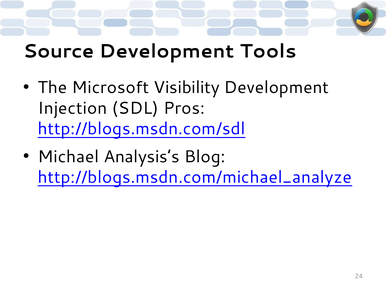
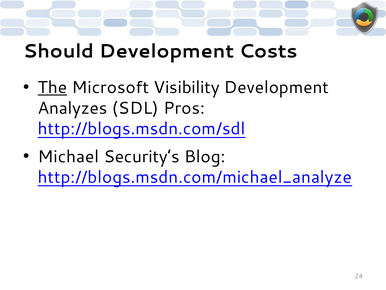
Source: Source -> Should (59, 51)
Tools: Tools -> Costs (268, 51)
The underline: none -> present (52, 87)
Injection: Injection -> Analyzes (72, 108)
Analysis’s: Analysis’s -> Security’s (142, 156)
